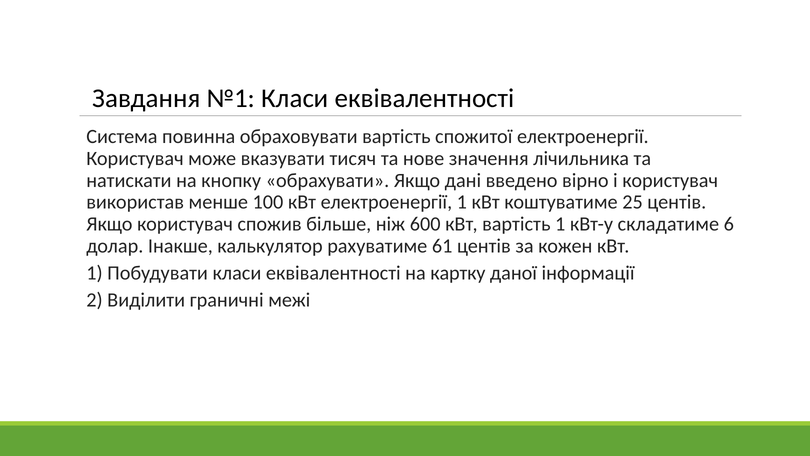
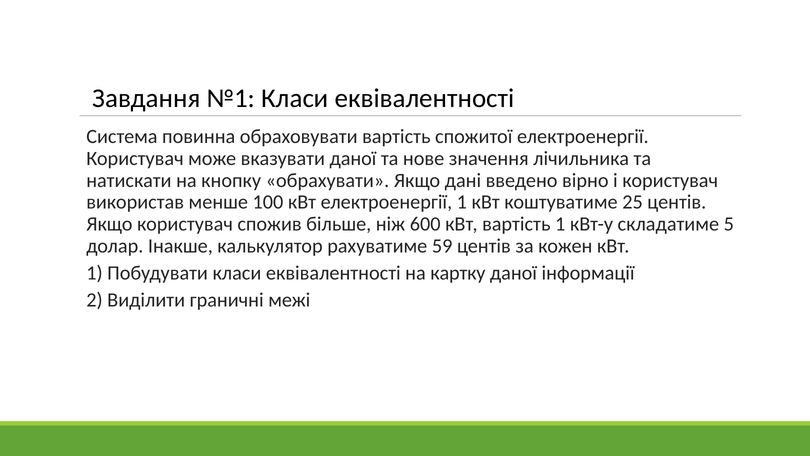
вказувати тисяч: тисяч -> даної (353, 158)
6: 6 -> 5 (729, 224)
61: 61 -> 59 (442, 246)
